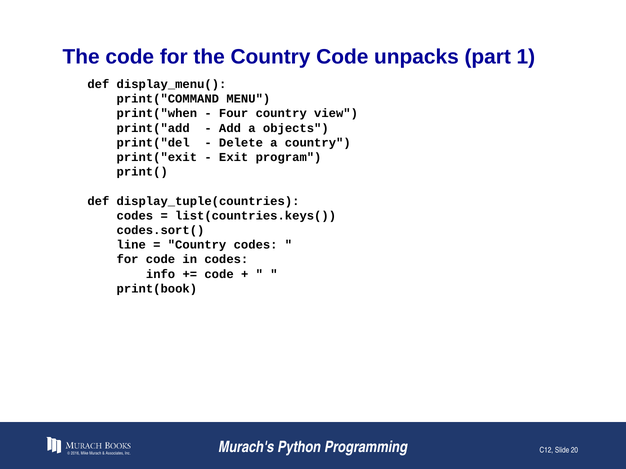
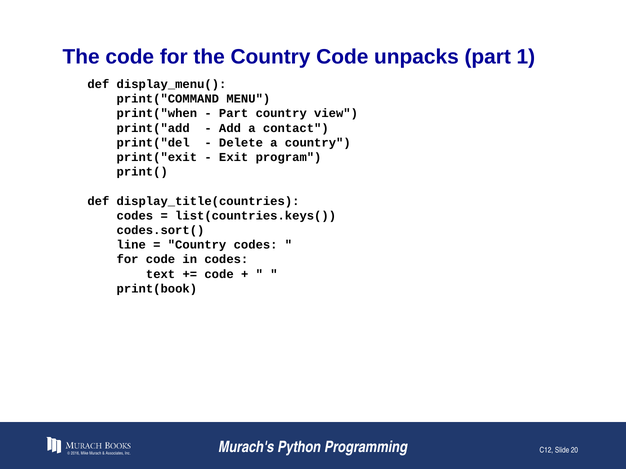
Four: Four -> Part (234, 114)
objects: objects -> contact (296, 128)
display_tuple(countries: display_tuple(countries -> display_title(countries (208, 201)
info: info -> text (161, 274)
